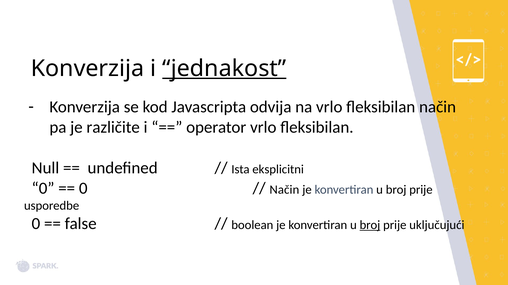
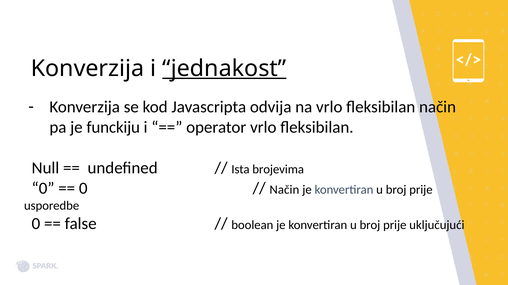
različite: različite -> funckiju (113, 128)
eksplicitni: eksplicitni -> brojevima (278, 170)
broj underline: present -> none (370, 226)
